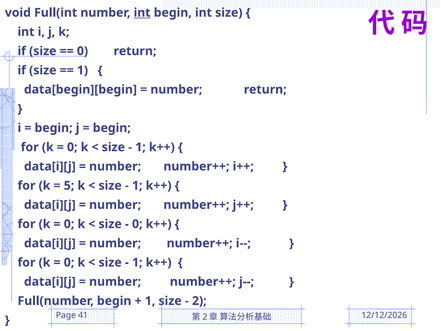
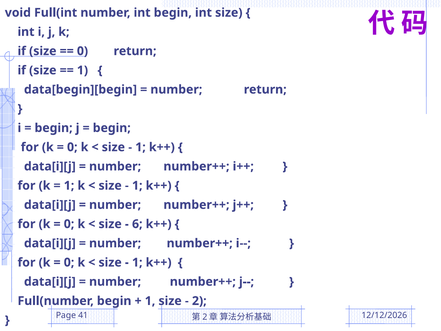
int underline: present -> none (142, 13)
5: 5 -> 1 (69, 185)
0: 0 -> 6 (137, 224)
